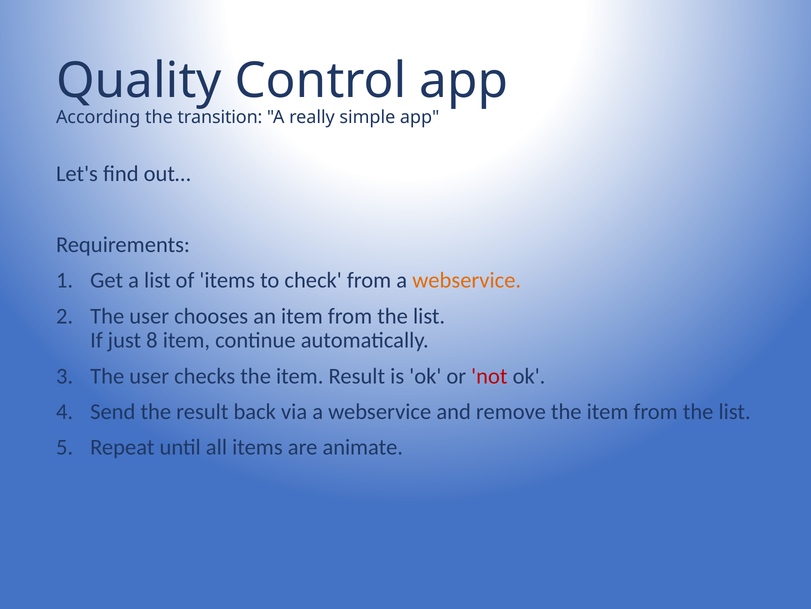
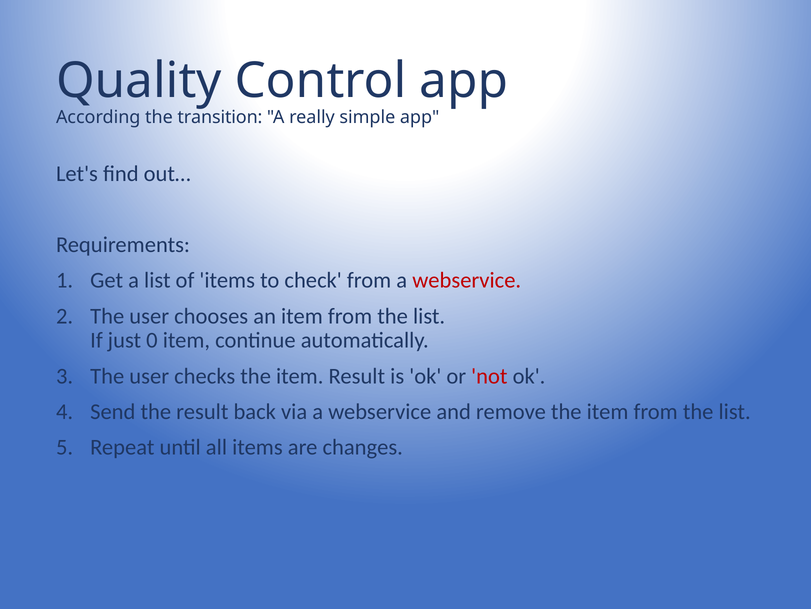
webservice colour: orange -> red (467, 280)
8: 8 -> 0 (152, 340)
animate: animate -> changes (363, 447)
